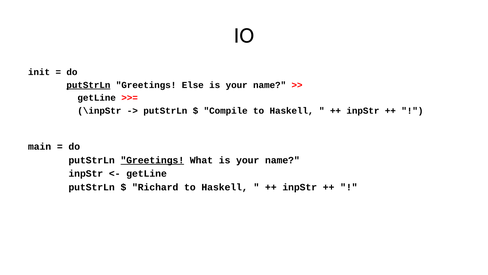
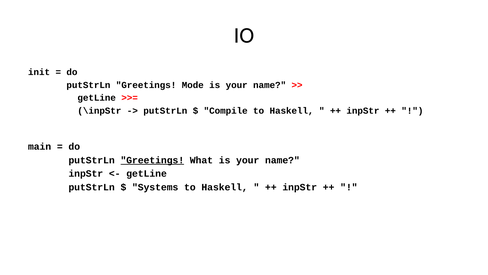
putStrLn underline: present -> none (88, 85)
Else: Else -> Mode (193, 85)
Richard: Richard -> Systems (155, 187)
